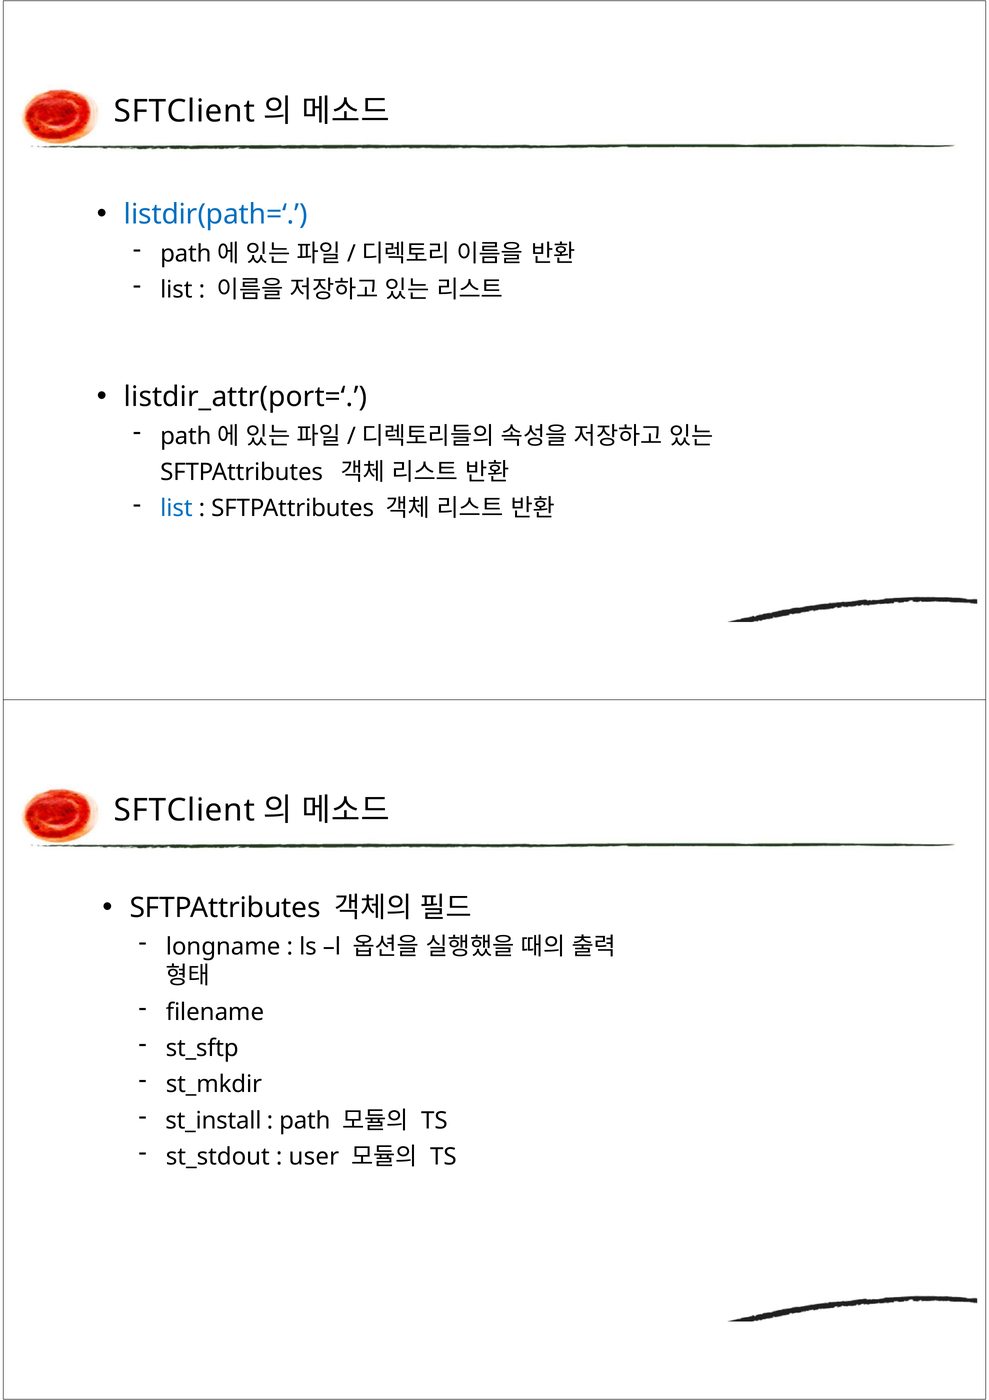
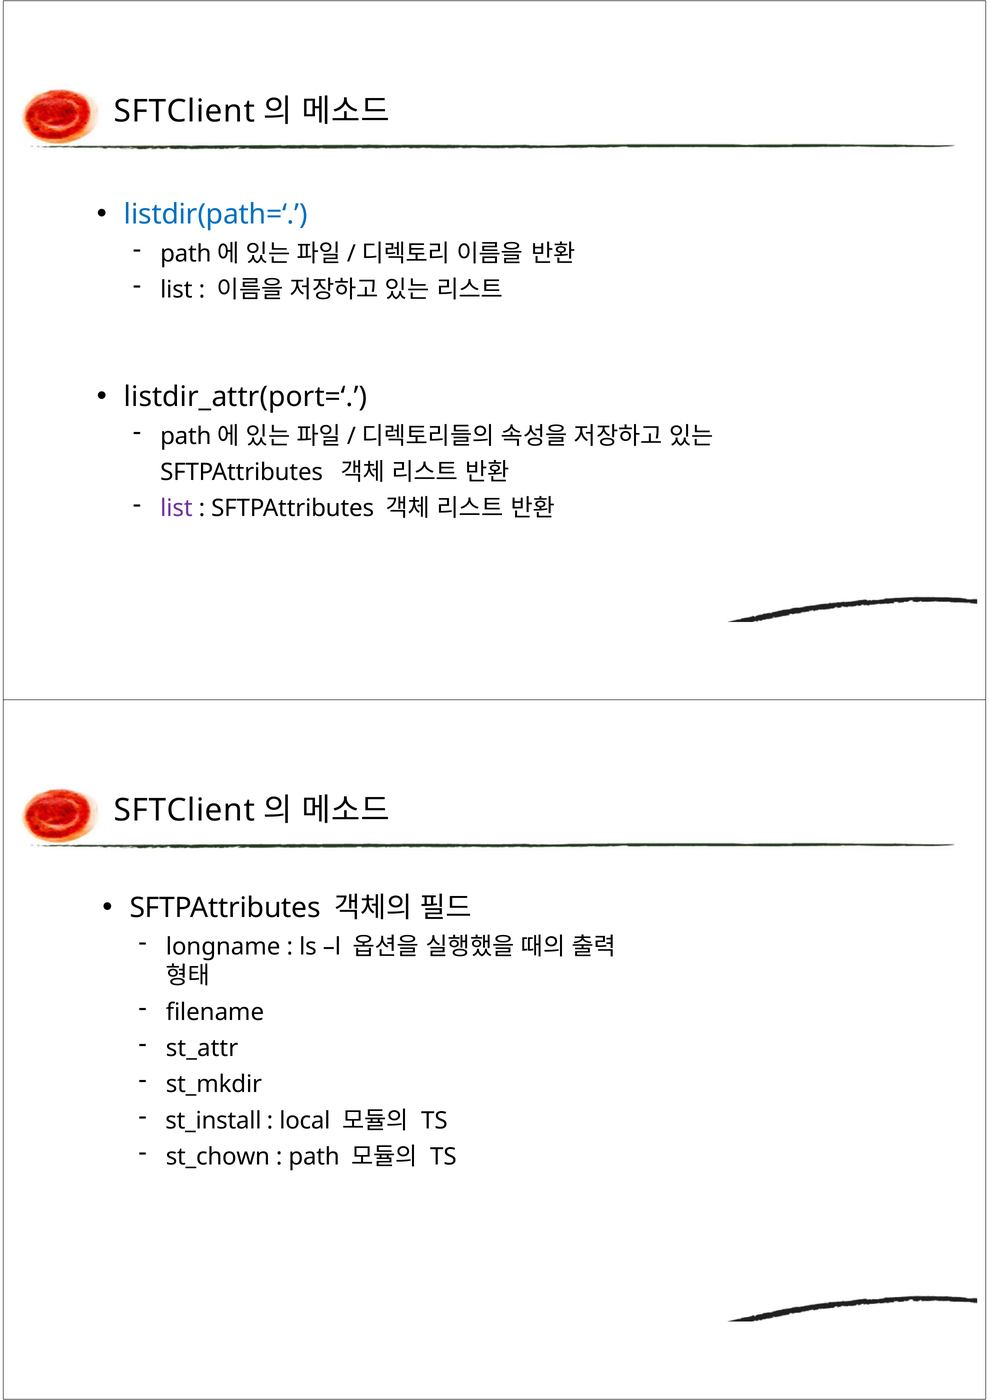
list colour: blue -> purple (176, 508)
st_sftp: st_sftp -> st_attr (202, 1048)
path: path -> local (305, 1120)
st_stdout: st_stdout -> st_chown (218, 1157)
user: user -> path (314, 1157)
